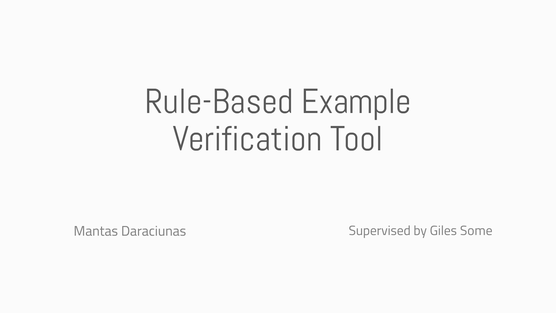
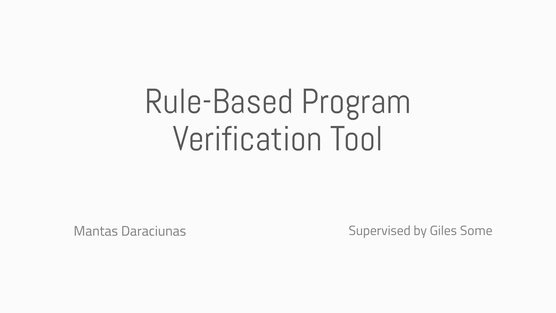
Example: Example -> Program (356, 101)
